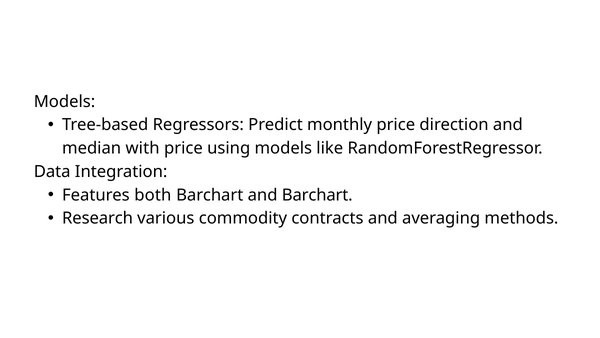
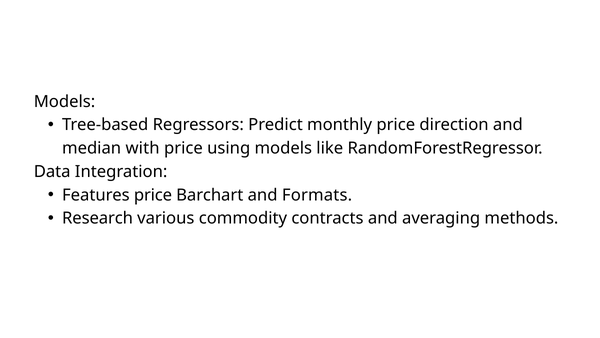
Features both: both -> price (153, 195)
and Barchart: Barchart -> Formats (317, 195)
